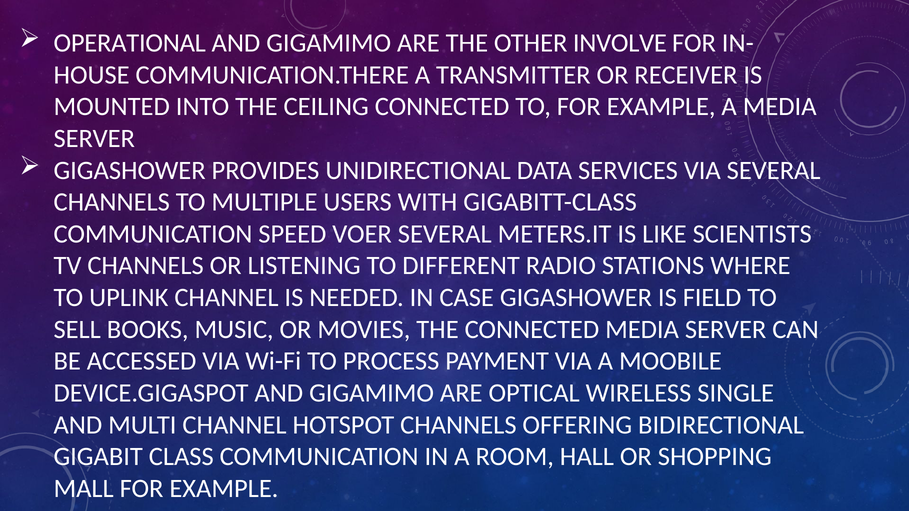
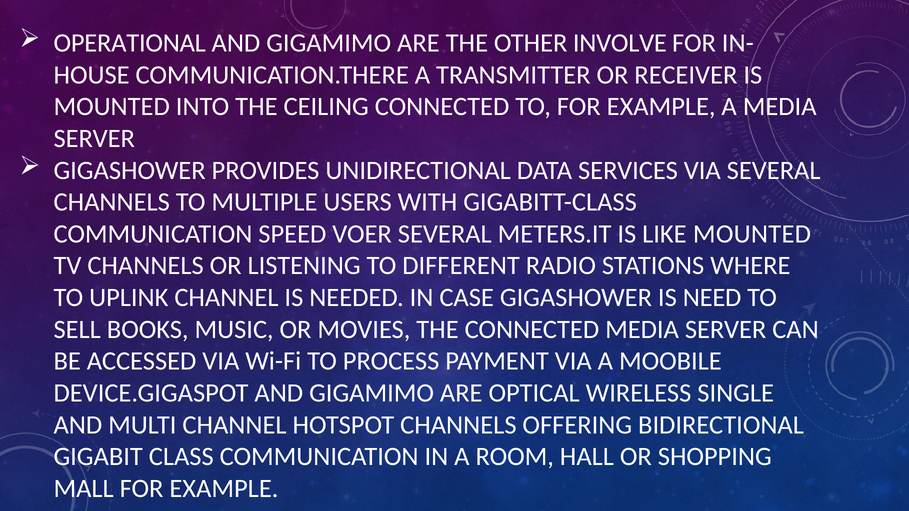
LIKE SCIENTISTS: SCIENTISTS -> MOUNTED (752, 234)
FIELD: FIELD -> NEED (712, 298)
